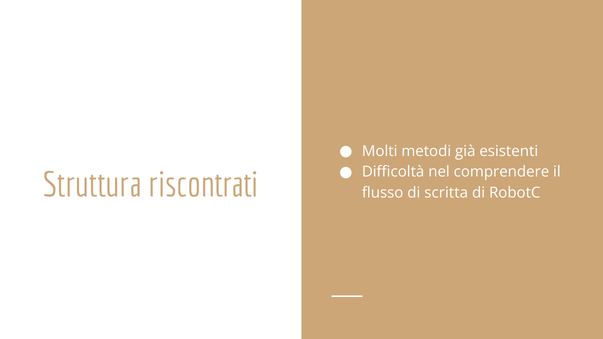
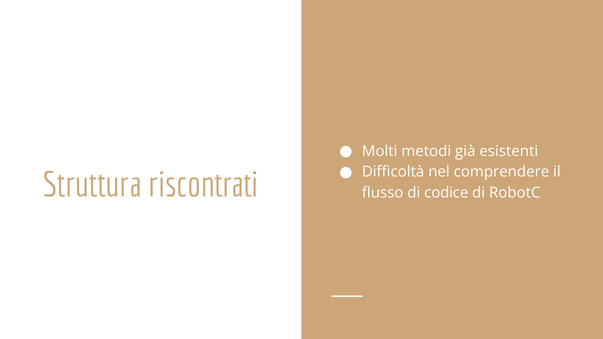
scritta: scritta -> codice (446, 193)
